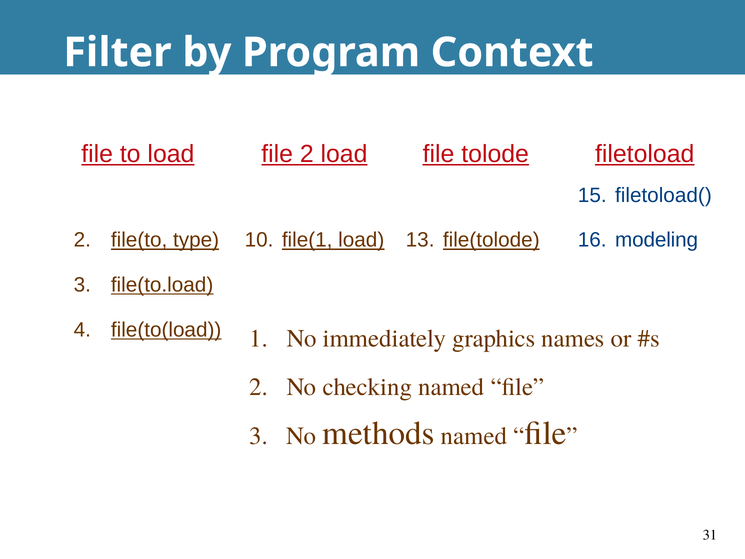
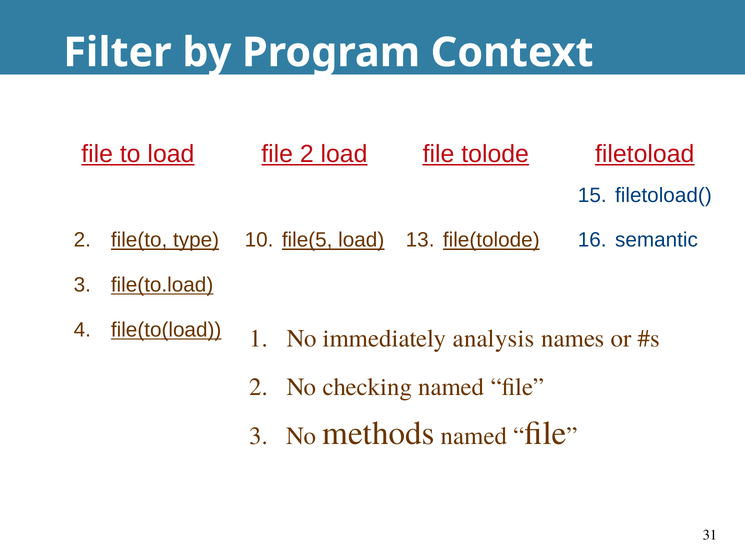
file(1: file(1 -> file(5 (307, 240)
modeling: modeling -> semantic (657, 240)
graphics: graphics -> analysis (494, 339)
